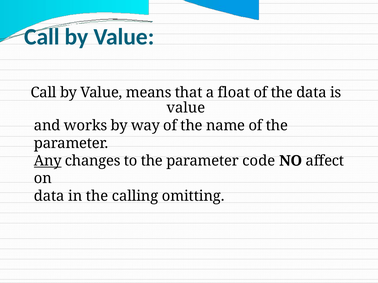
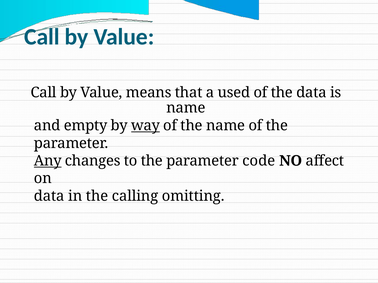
float: float -> used (234, 93)
value: value -> name (186, 108)
works: works -> empty (86, 126)
way underline: none -> present (146, 126)
